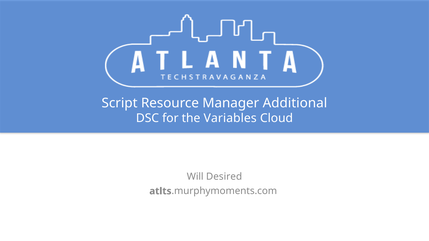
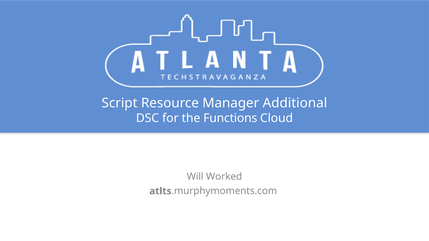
Variables: Variables -> Functions (230, 118)
Desired: Desired -> Worked (224, 177)
